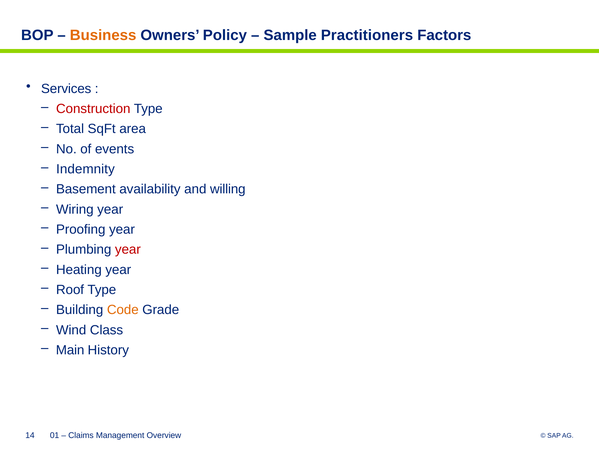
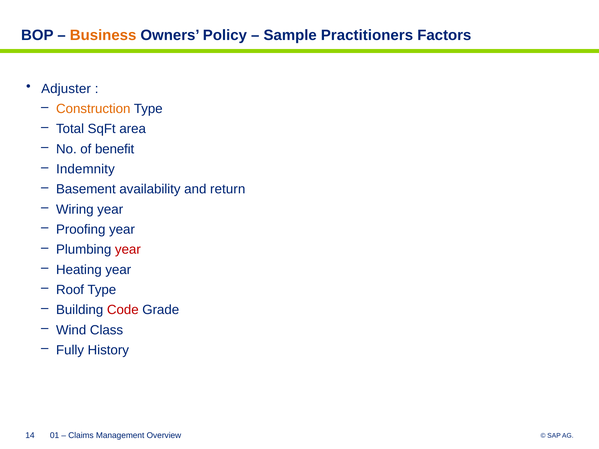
Services: Services -> Adjuster (66, 89)
Construction colour: red -> orange (93, 109)
events: events -> benefit (115, 149)
willing: willing -> return (228, 189)
Code colour: orange -> red (123, 310)
Main: Main -> Fully (70, 350)
